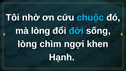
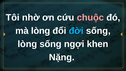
chuộc colour: light blue -> pink (90, 18)
lòng chìm: chìm -> sống (51, 44)
Hạnh: Hạnh -> Nặng (62, 57)
